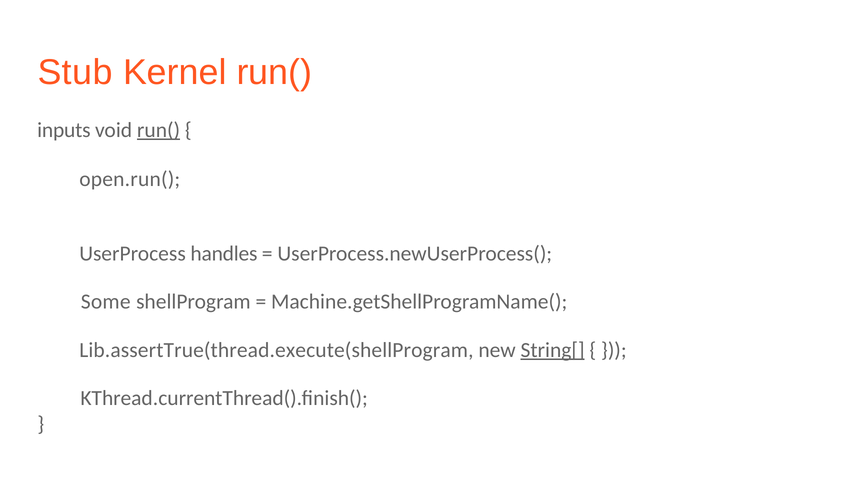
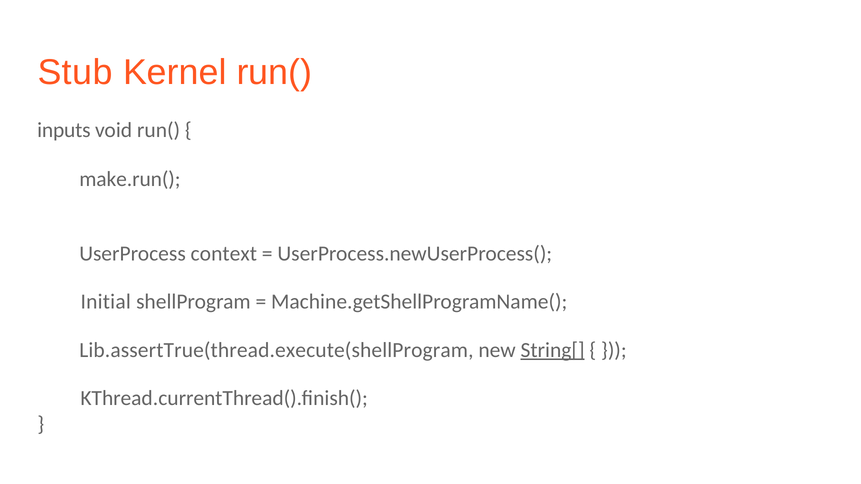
run( underline: present -> none (159, 130)
open.run(: open.run( -> make.run( (130, 180)
handles: handles -> context (224, 254)
Some: Some -> Initial (106, 302)
